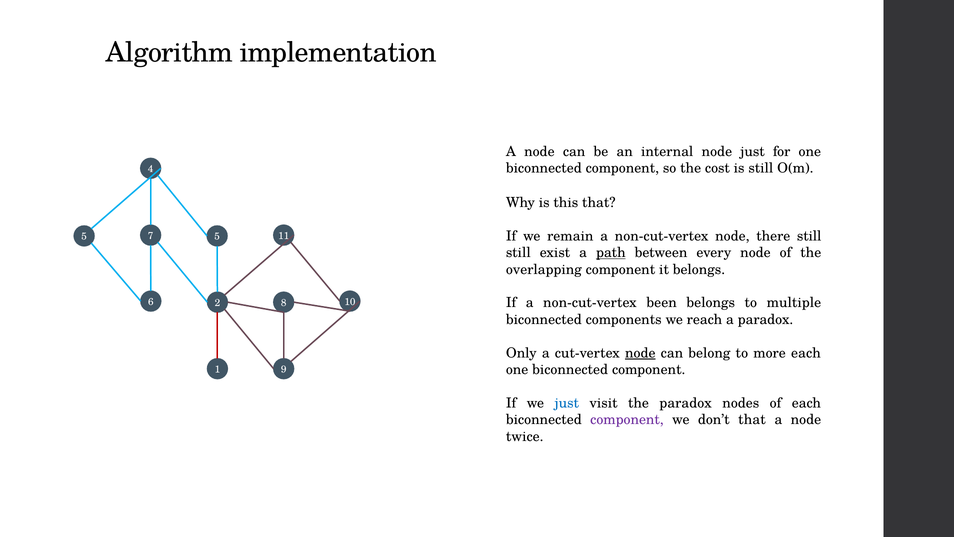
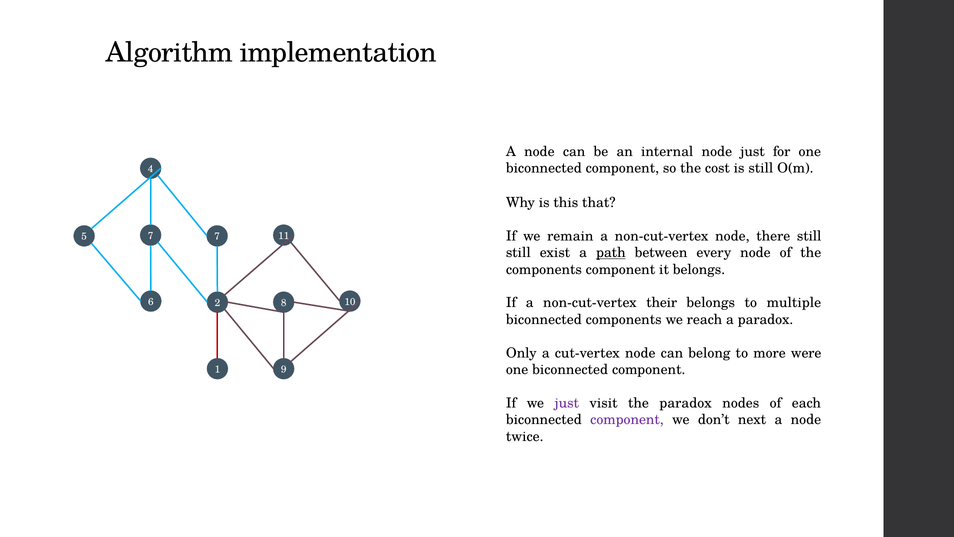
5 5: 5 -> 7 (217, 236)
overlapping: overlapping -> components (544, 269)
been: been -> their (662, 303)
node underline: present -> none (640, 353)
more each: each -> were (806, 353)
just colour: blue -> purple (567, 403)
don’t that: that -> next (752, 420)
